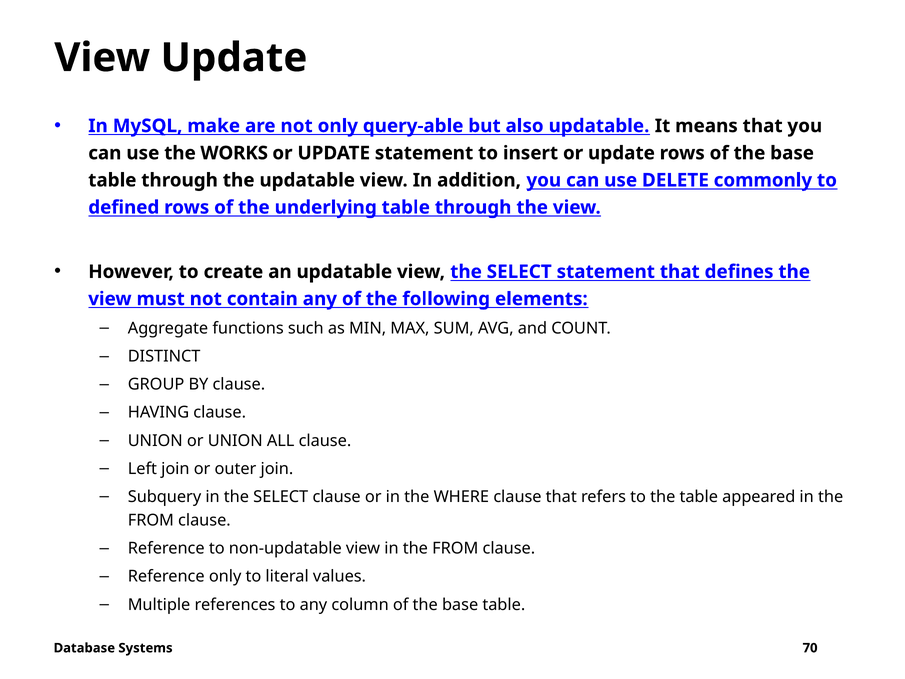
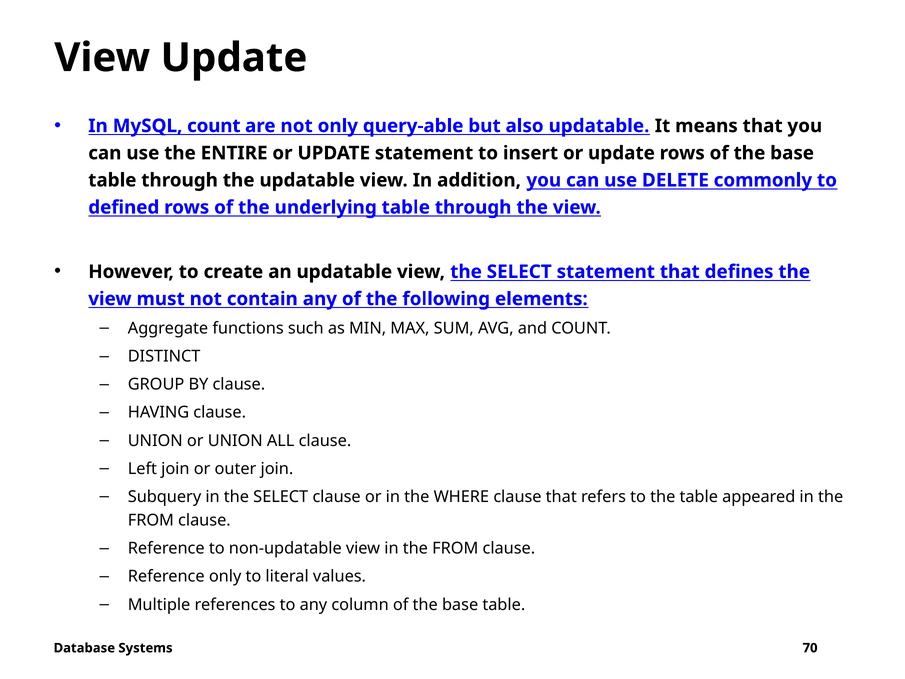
MySQL make: make -> count (214, 126)
WORKS: WORKS -> ENTIRE (234, 153)
